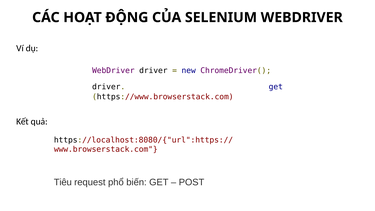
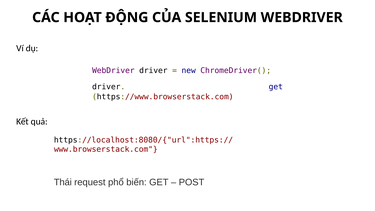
Tiêu: Tiêu -> Thái (63, 182)
